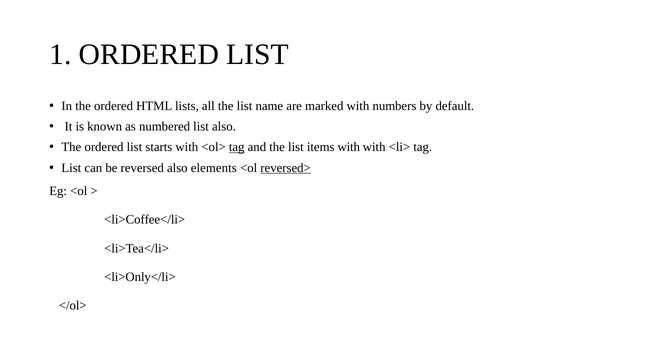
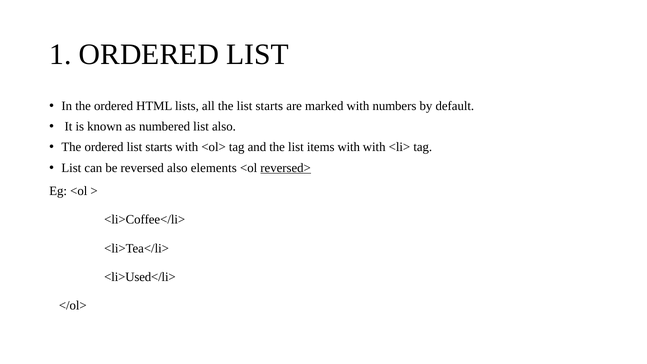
the list name: name -> starts (269, 106)
tag underline: present -> none (237, 147)
<li>Only</li>: <li>Only</li> -> <li>Used</li> (140, 277)
